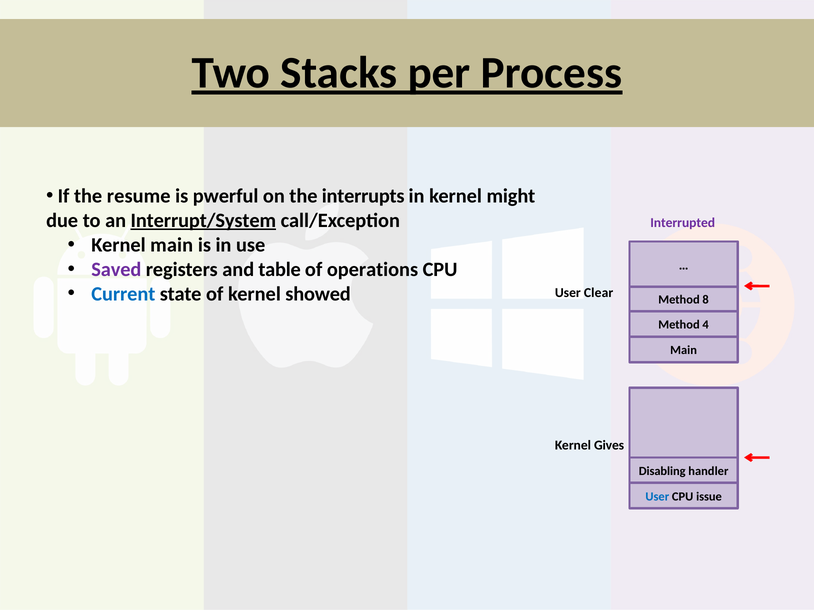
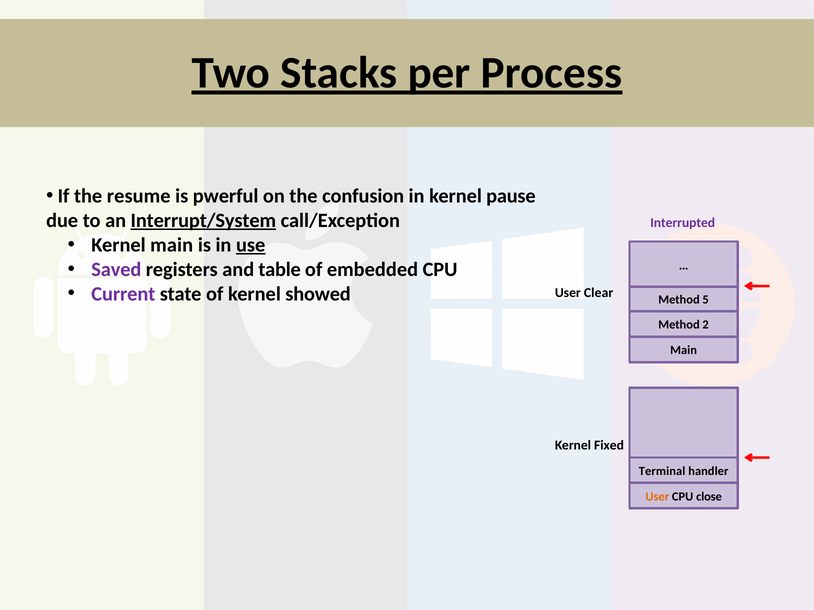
interrupts: interrupts -> confusion (363, 196)
might: might -> pause (511, 196)
use underline: none -> present (251, 245)
operations: operations -> embedded (372, 270)
Current colour: blue -> purple (123, 294)
8: 8 -> 5 (706, 300)
4: 4 -> 2 (706, 325)
Gives: Gives -> Fixed (609, 446)
Disabling: Disabling -> Terminal (662, 471)
User colour: blue -> orange (657, 497)
issue: issue -> close (709, 497)
